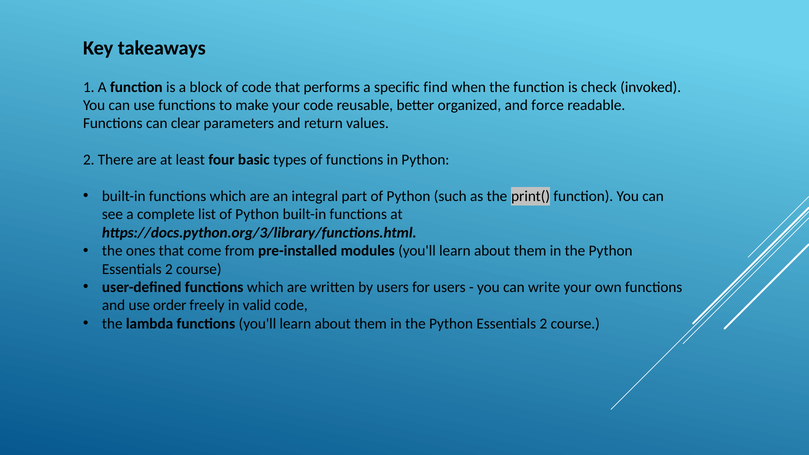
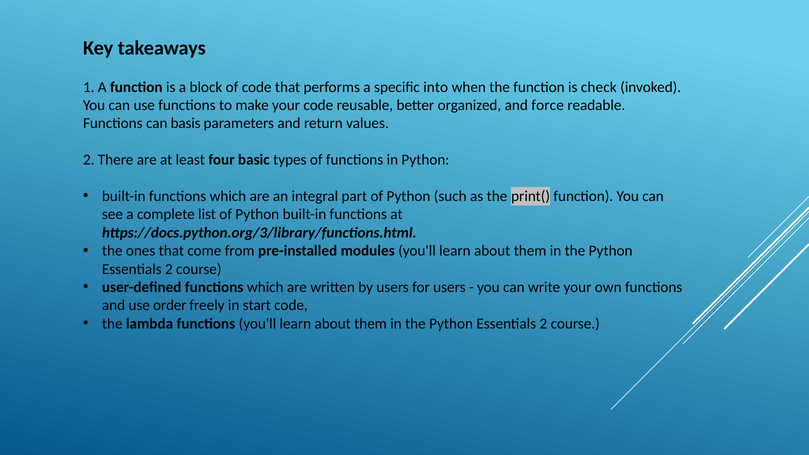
find: find -> into (436, 87)
clear: clear -> basis (186, 123)
valid: valid -> start (257, 306)
